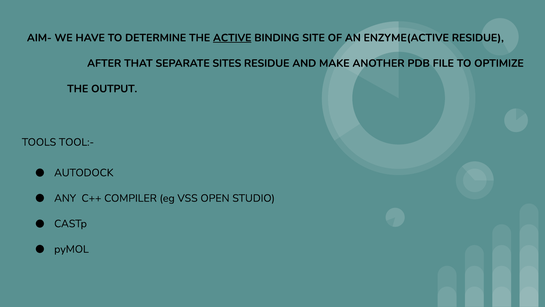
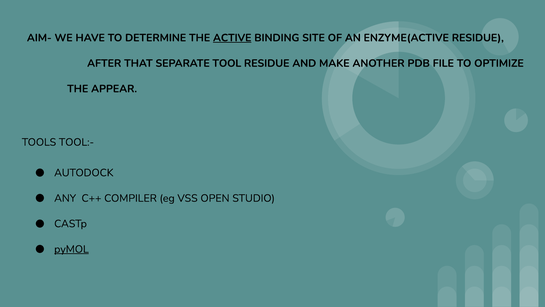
SITES: SITES -> TOOL (227, 63)
OUTPUT: OUTPUT -> APPEAR (114, 89)
pyMOL underline: none -> present (71, 249)
